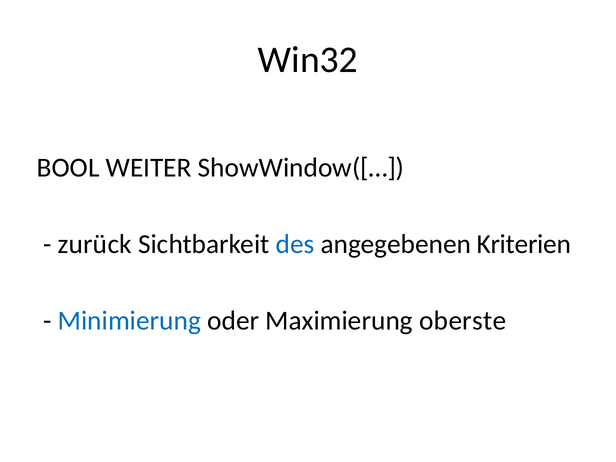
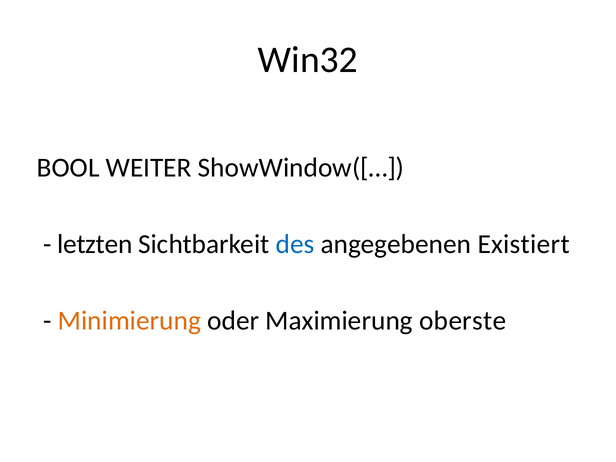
zurück: zurück -> letzten (95, 244)
Kriterien: Kriterien -> Existiert (524, 244)
Minimierung colour: blue -> orange (129, 321)
